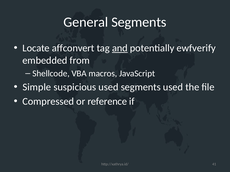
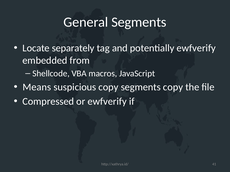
affconvert: affconvert -> separately (73, 48)
and underline: present -> none (120, 48)
Simple: Simple -> Means (37, 87)
suspicious used: used -> copy (108, 87)
segments used: used -> copy (173, 87)
or reference: reference -> ewfverify (107, 102)
